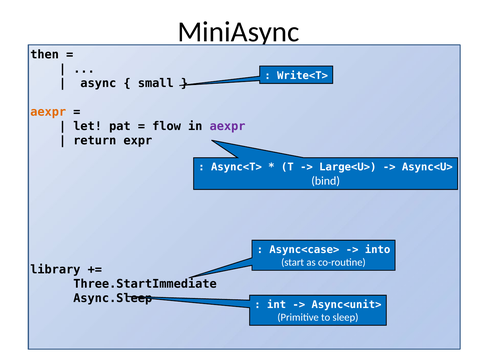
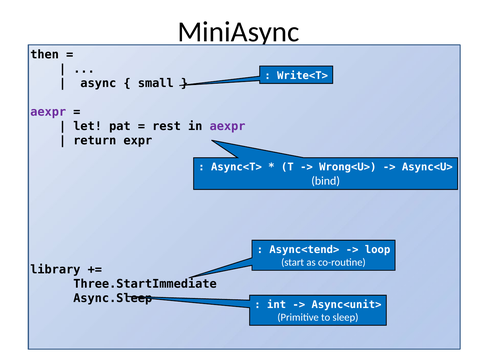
aexpr colour: orange -> purple (48, 112)
flow: flow -> rest (167, 126)
Large<U>: Large<U> -> Wrong<U> (348, 167)
Async<case>: Async<case> -> Async<tend> (304, 249)
into: into -> loop (378, 249)
